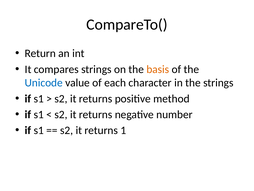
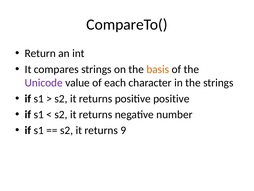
Unicode colour: blue -> purple (44, 83)
positive method: method -> positive (171, 98)
1: 1 -> 9 (123, 130)
